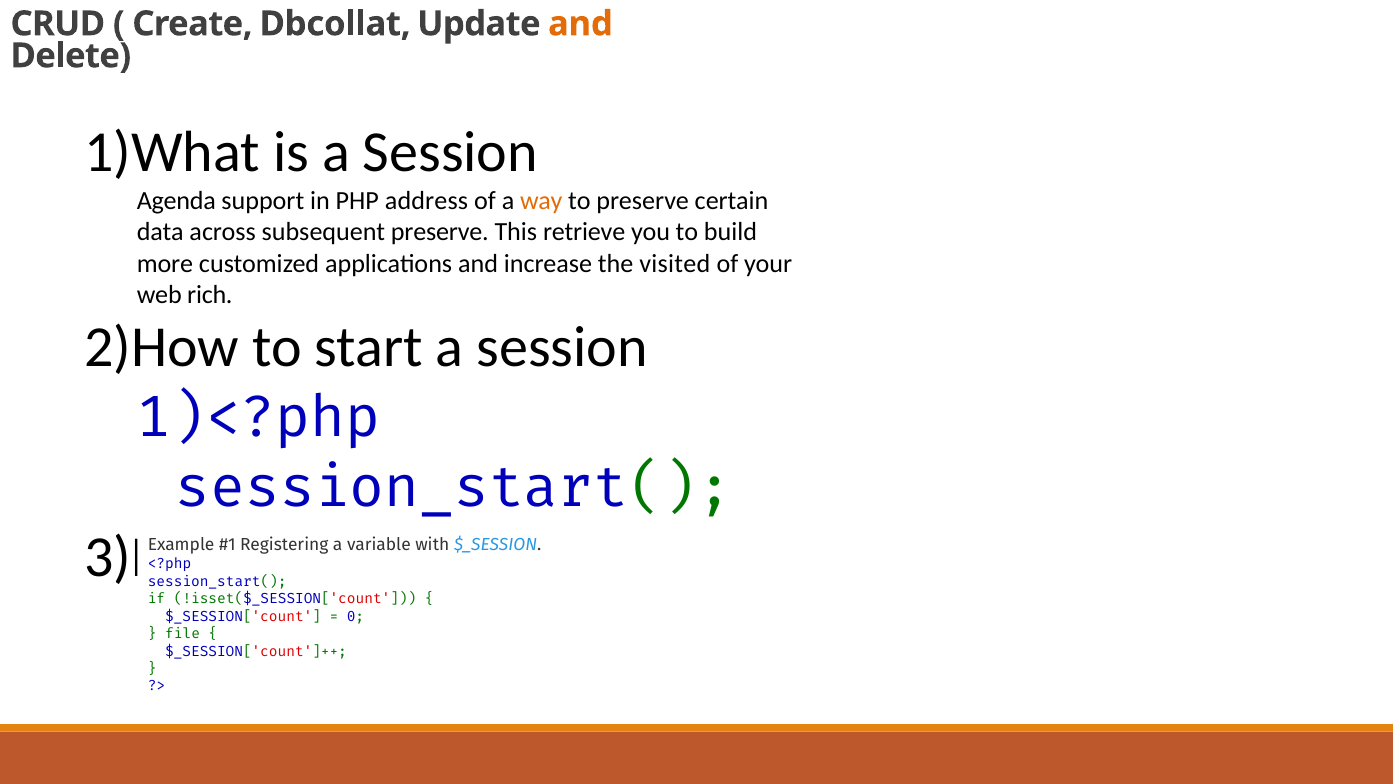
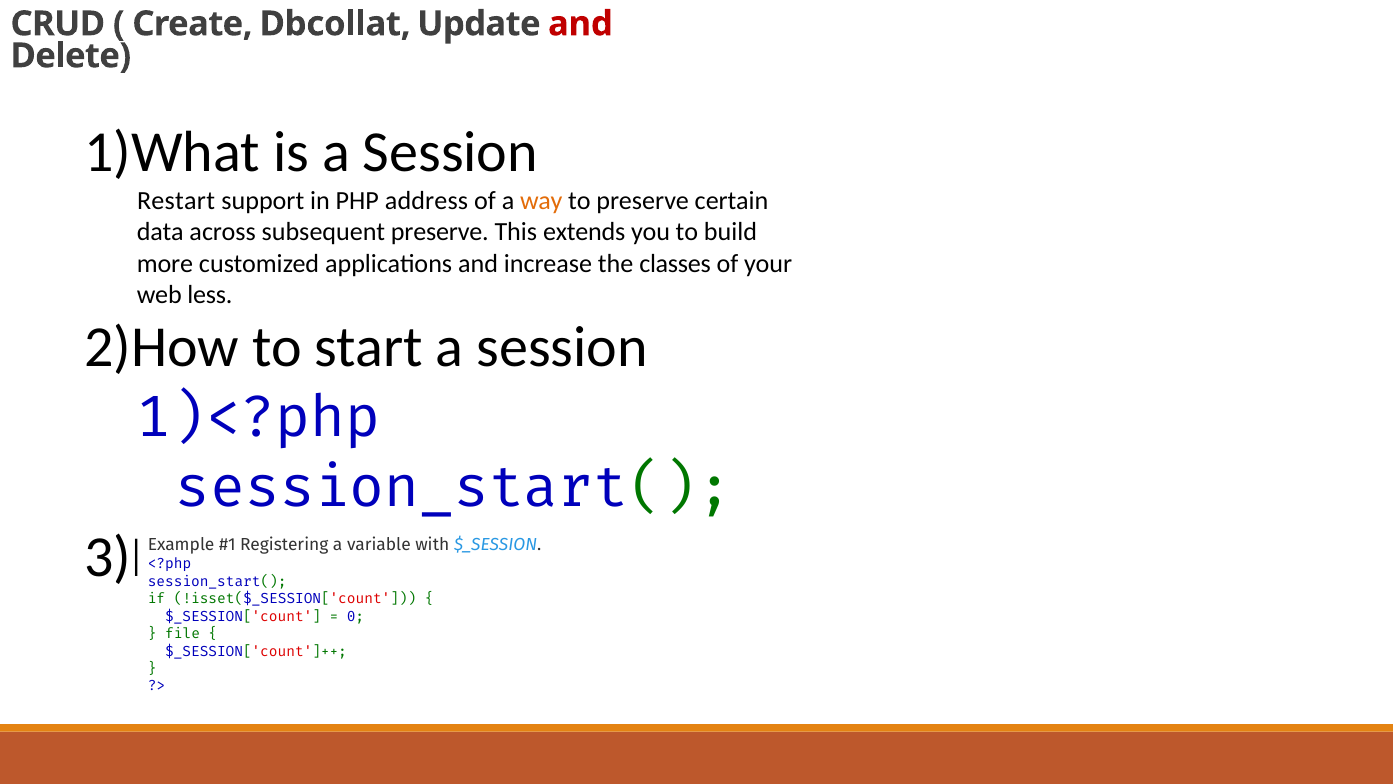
and colour: orange -> red (580, 24)
Agenda: Agenda -> Restart (176, 201)
retrieve: retrieve -> extends (584, 232)
visited: visited -> classes (675, 264)
rich: rich -> less (210, 295)
